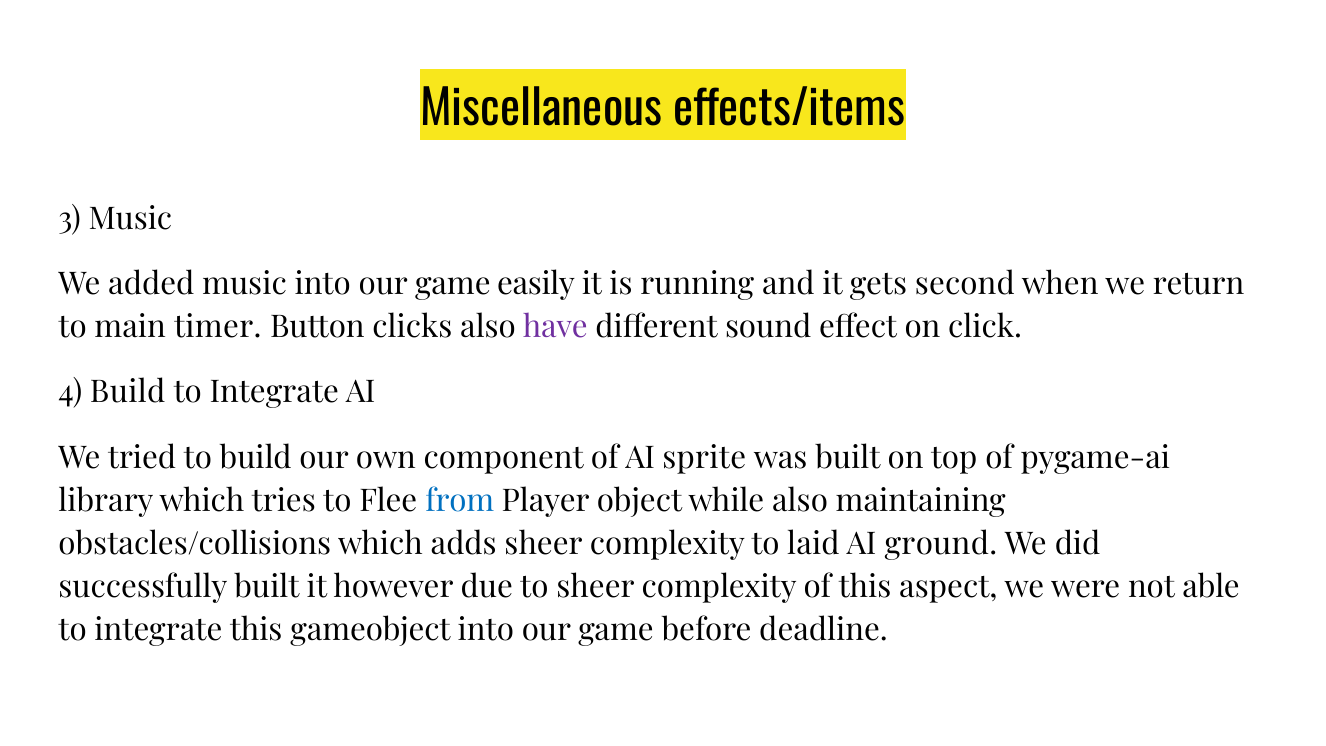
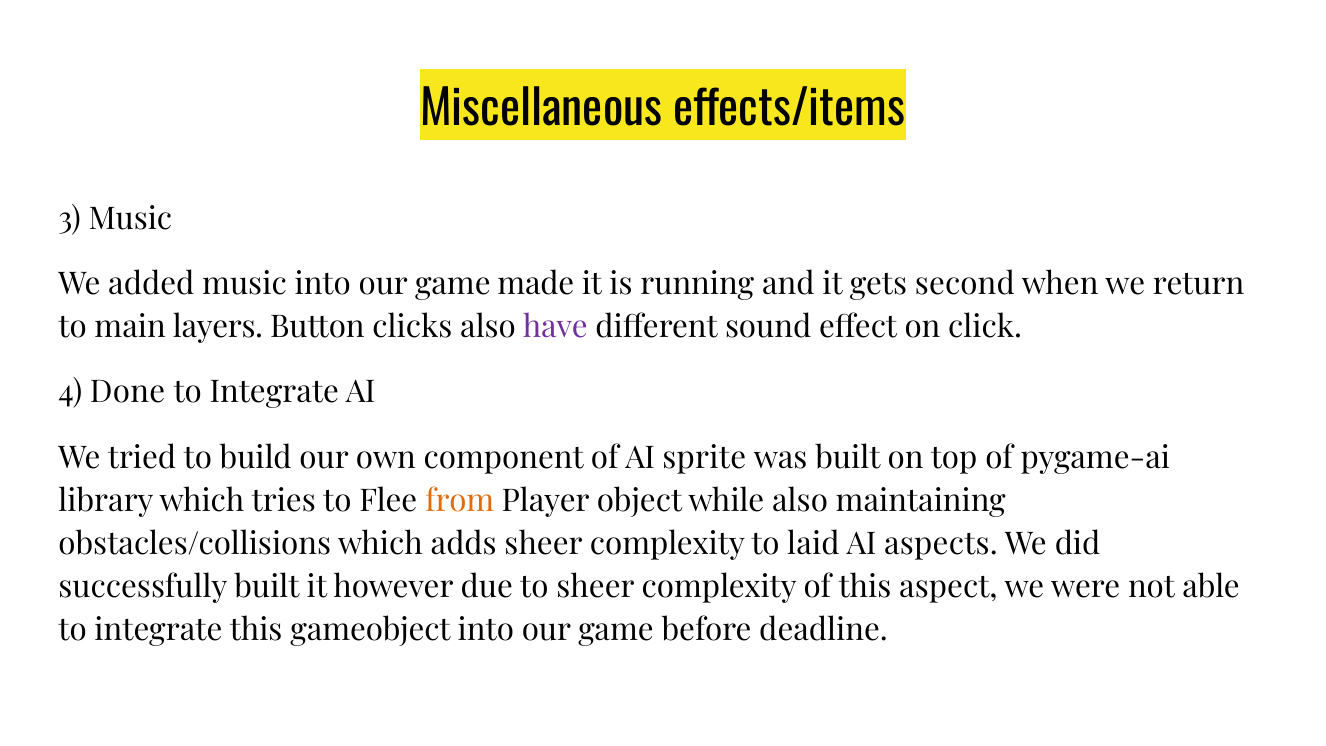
easily: easily -> made (536, 284)
timer: timer -> layers (218, 327)
4 Build: Build -> Done (128, 392)
from colour: blue -> orange (460, 501)
ground: ground -> aspects (941, 544)
